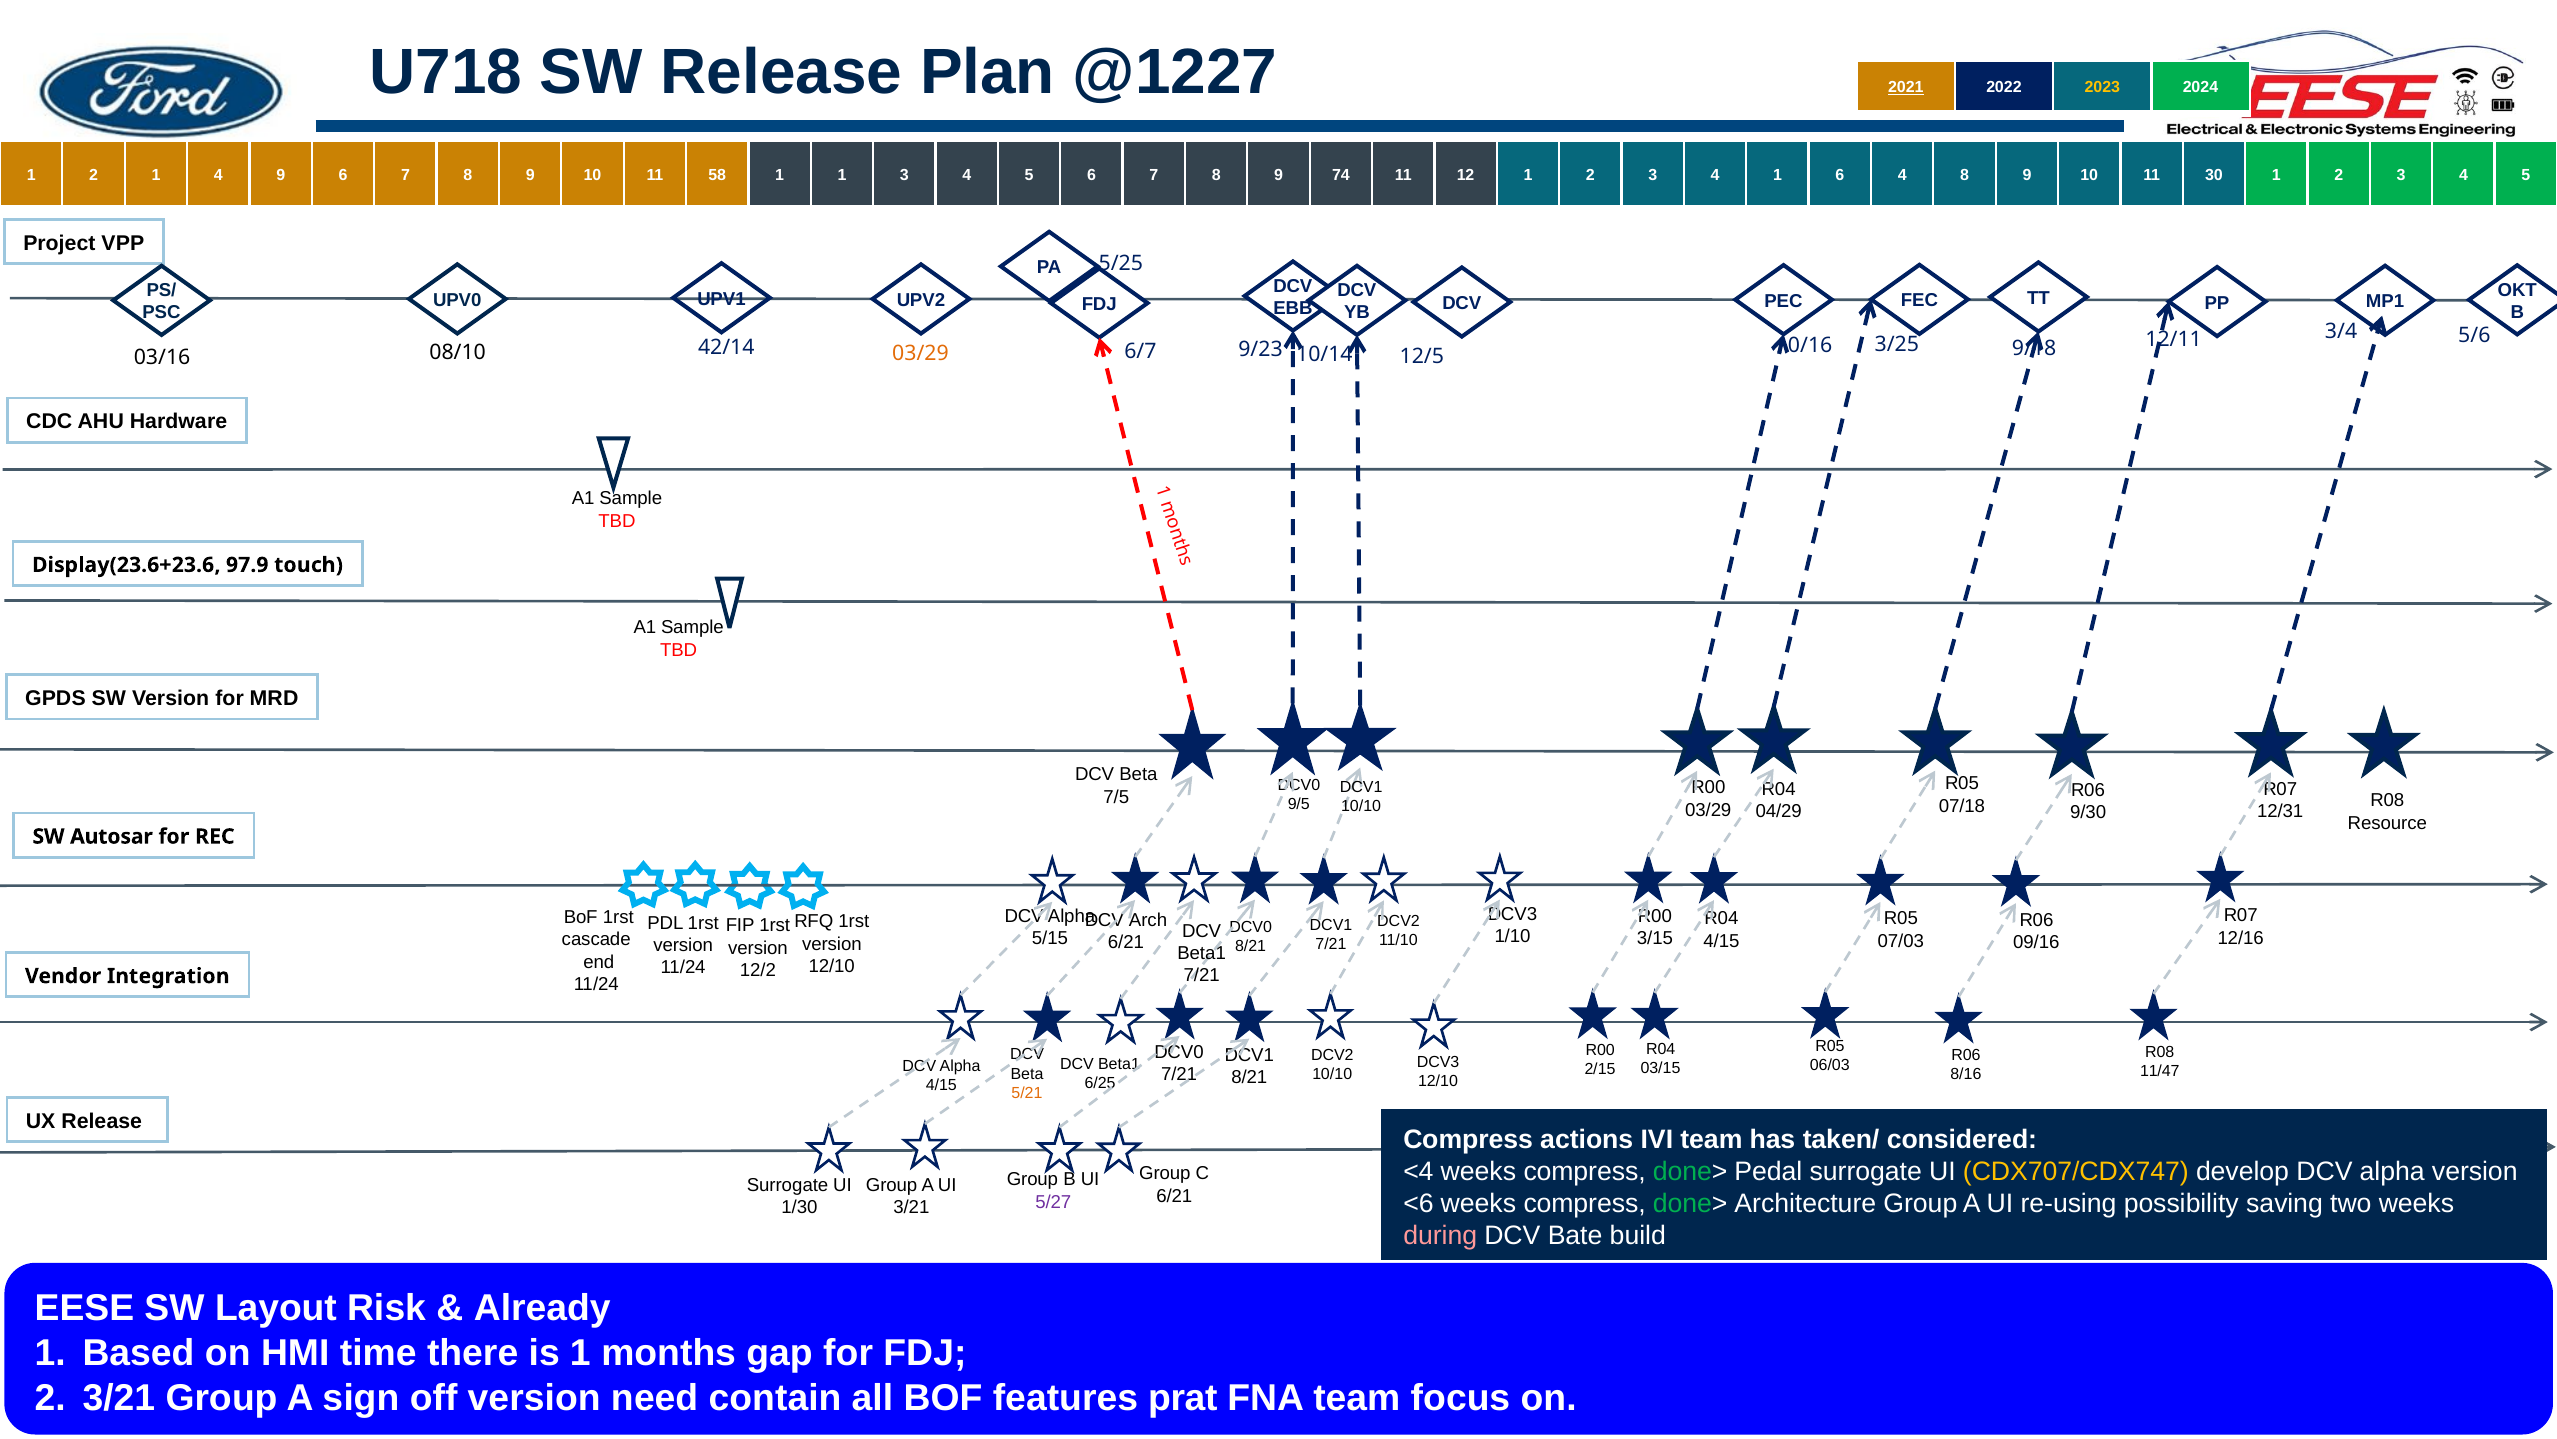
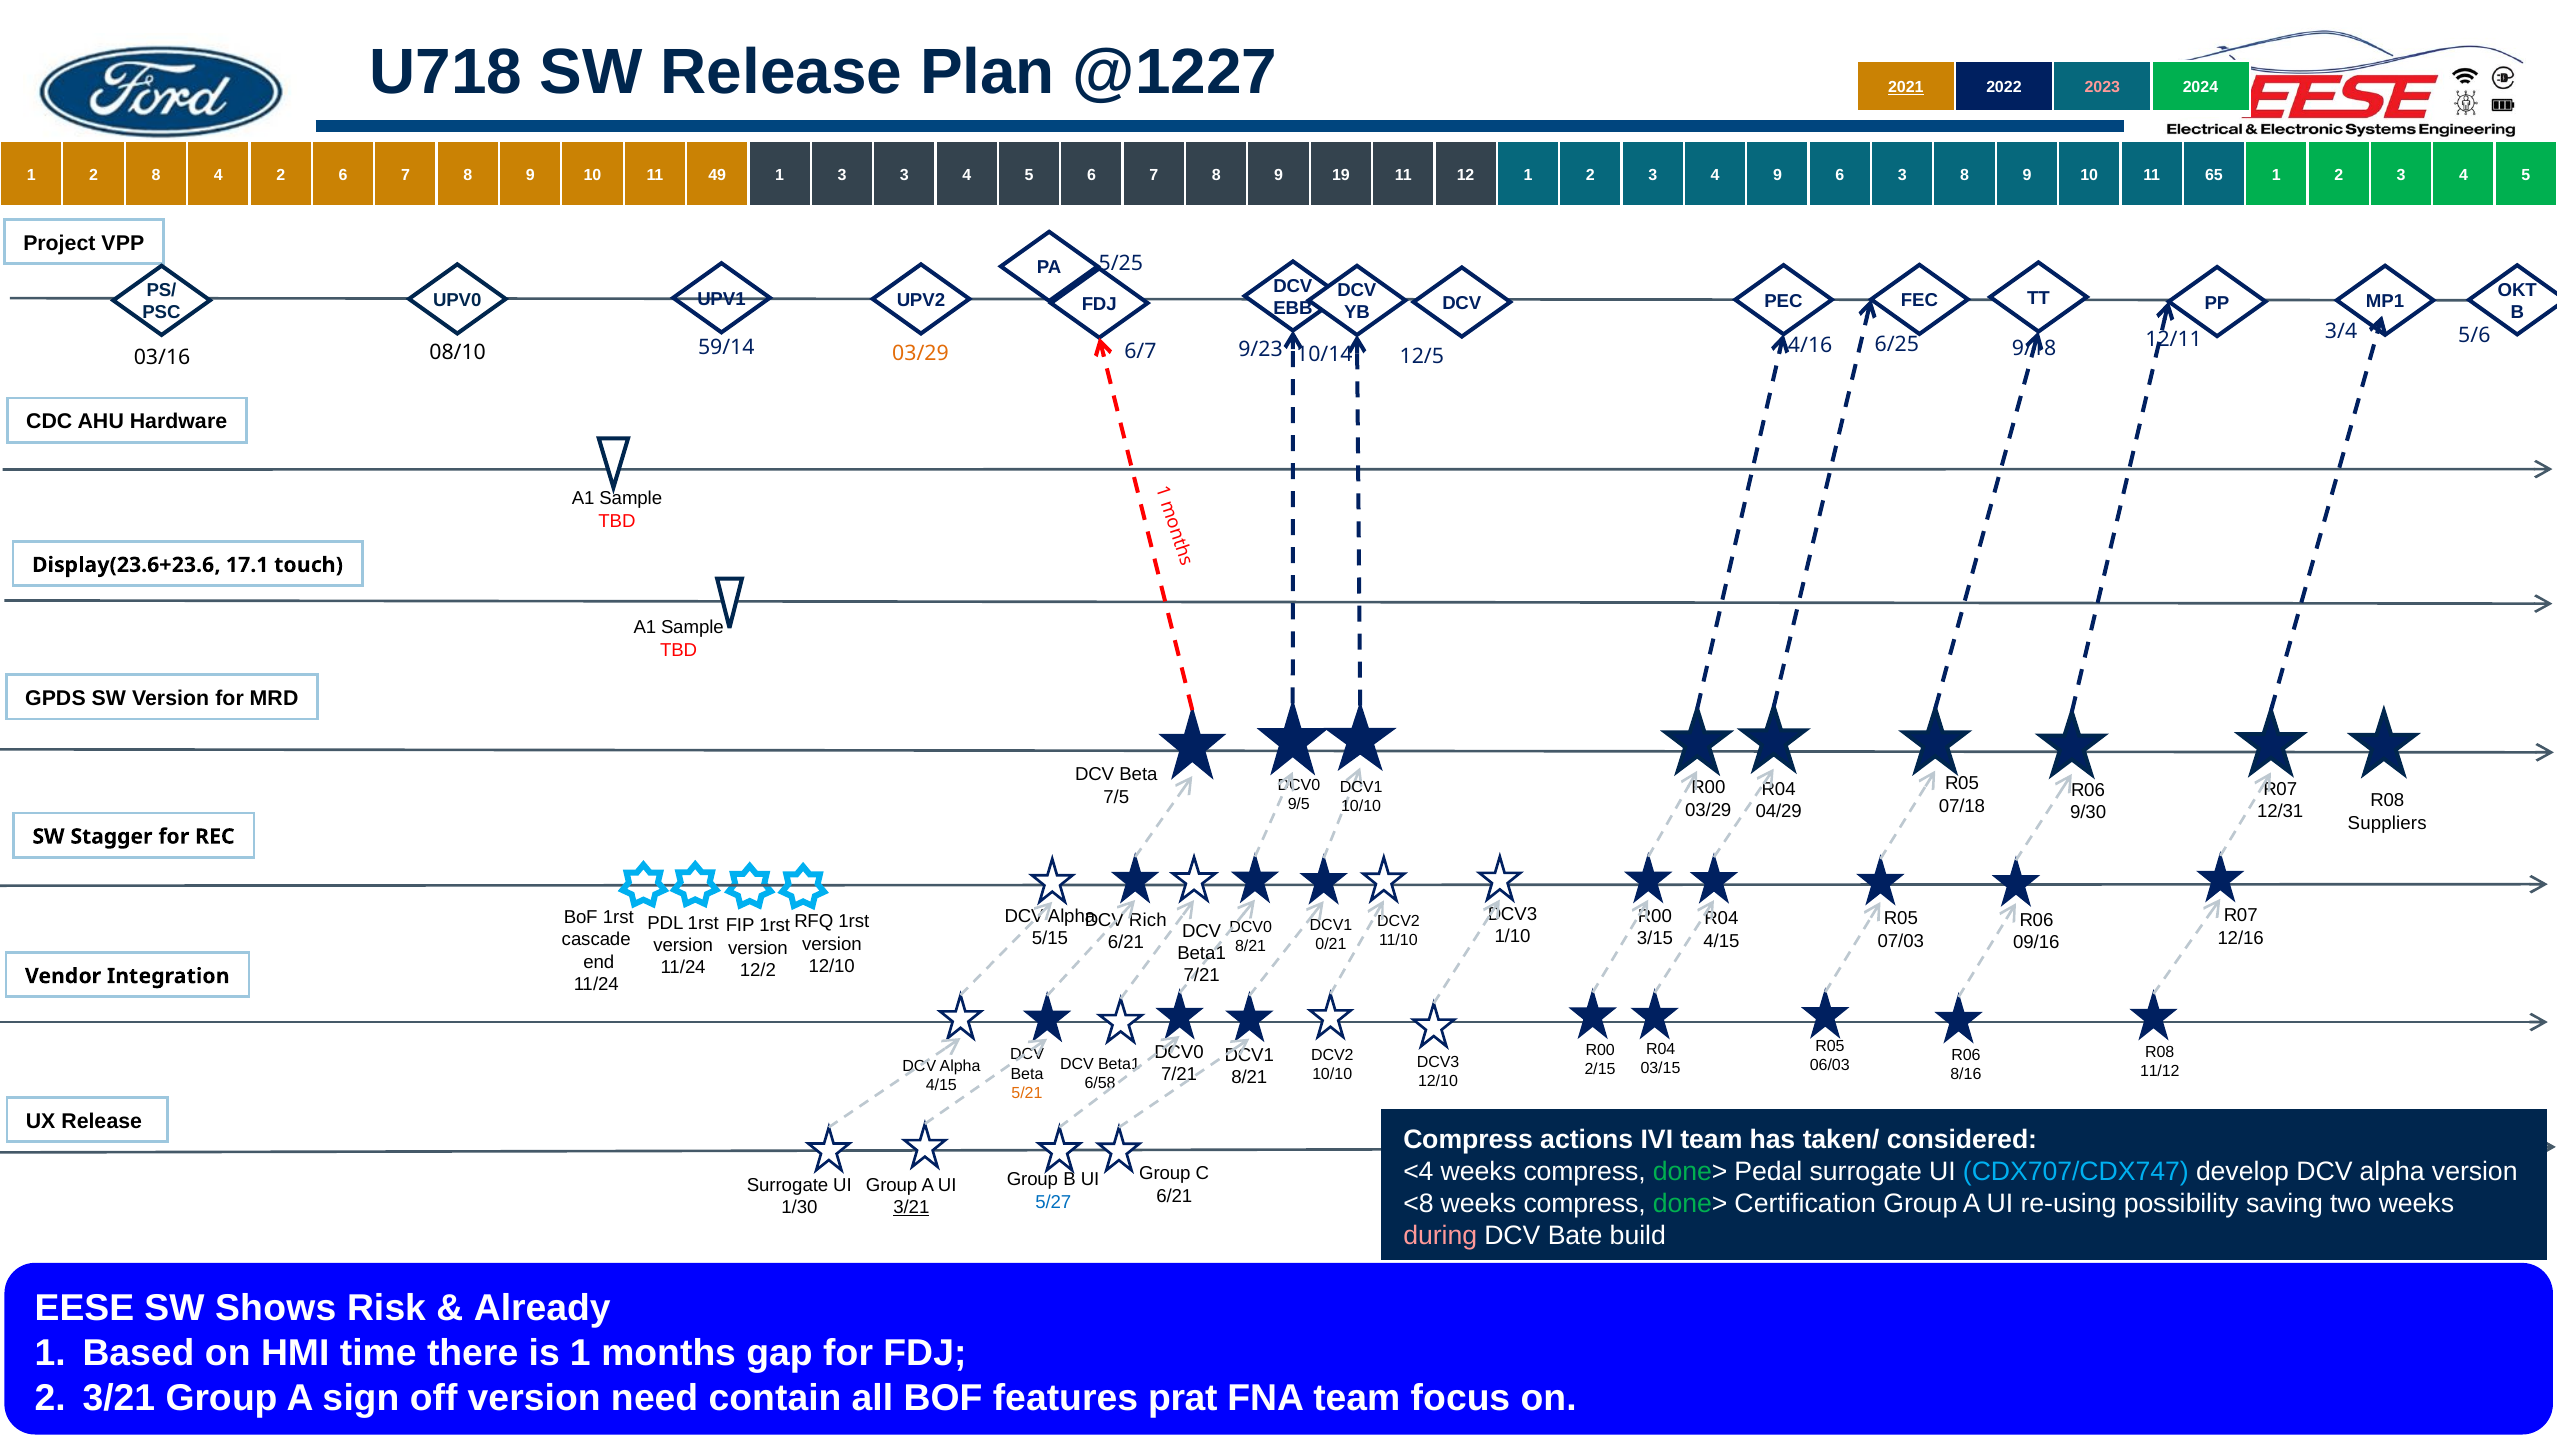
2023 colour: yellow -> pink (2102, 88)
2 1: 1 -> 8 (156, 175)
4 9: 9 -> 2 (281, 175)
58: 58 -> 49 (717, 175)
1 1: 1 -> 3 (842, 175)
74: 74 -> 19 (1341, 175)
4 1: 1 -> 9 (1778, 175)
6 4: 4 -> 3 (1902, 175)
30: 30 -> 65 (2214, 175)
3/25: 3/25 -> 6/25 (1897, 344)
0/16: 0/16 -> 4/16 (1810, 345)
42/14: 42/14 -> 59/14 (726, 348)
97.9: 97.9 -> 17.1 (247, 565)
Resource: Resource -> Suppliers (2387, 822)
Autosar: Autosar -> Stagger (111, 836)
Arch: Arch -> Rich (1148, 919)
7/21: 7/21 -> 0/21 (1331, 944)
11/47: 11/47 -> 11/12 (2160, 1071)
6/25: 6/25 -> 6/58 (1100, 1082)
CDX707/CDX747 colour: yellow -> light blue (2076, 1171)
<6: <6 -> <8 (1418, 1203)
Architecture: Architecture -> Certification (1805, 1203)
5/27 colour: purple -> blue (1053, 1201)
3/21 underline: none -> present (911, 1207)
Layout: Layout -> Shows (276, 1308)
